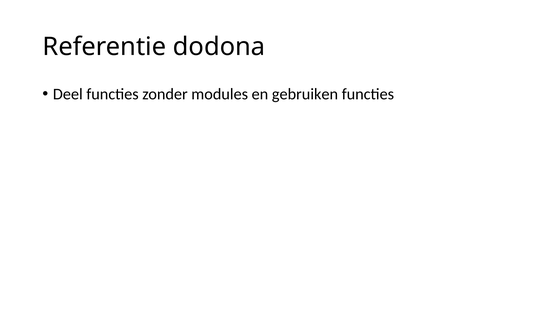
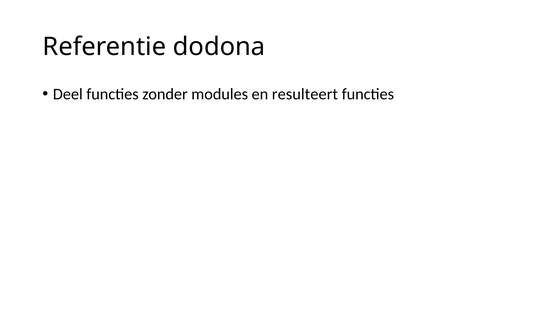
gebruiken: gebruiken -> resulteert (305, 94)
